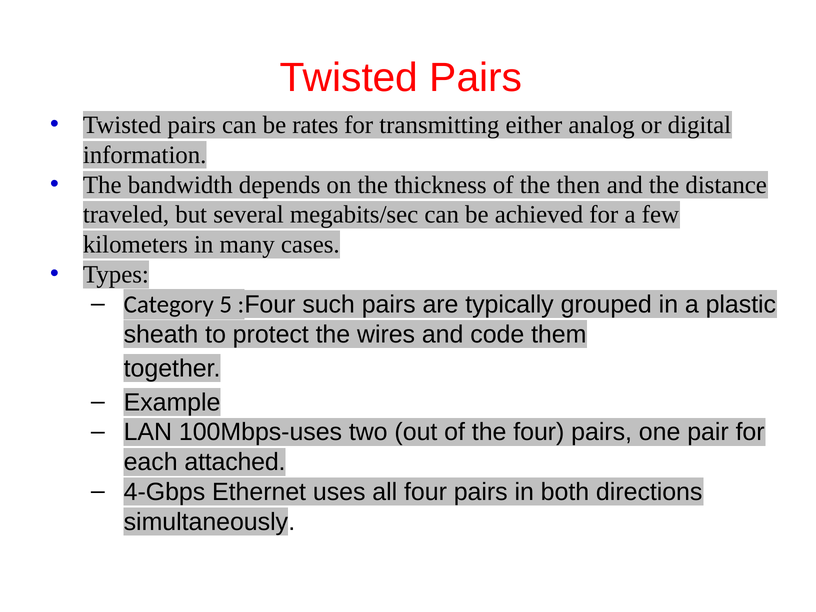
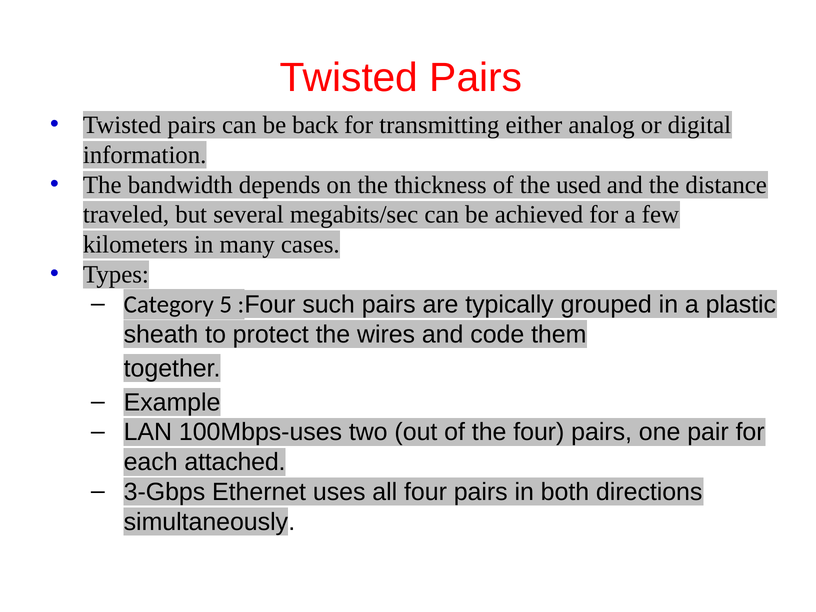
rates: rates -> back (315, 125)
then: then -> used (579, 185)
4-Gbps: 4-Gbps -> 3-Gbps (165, 492)
